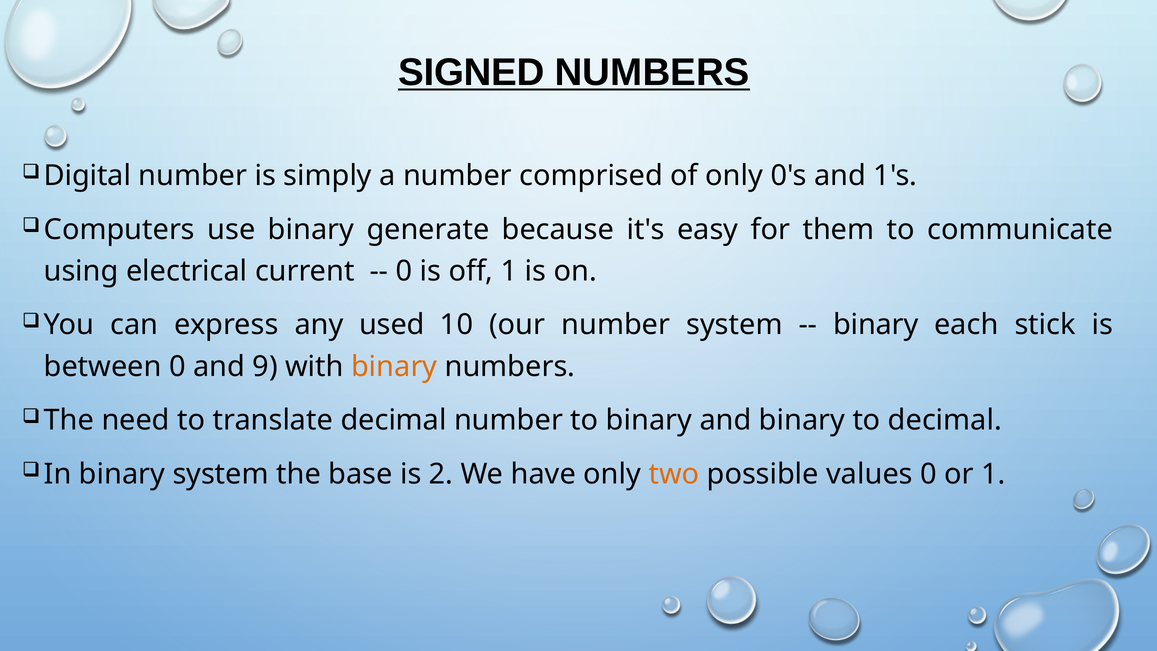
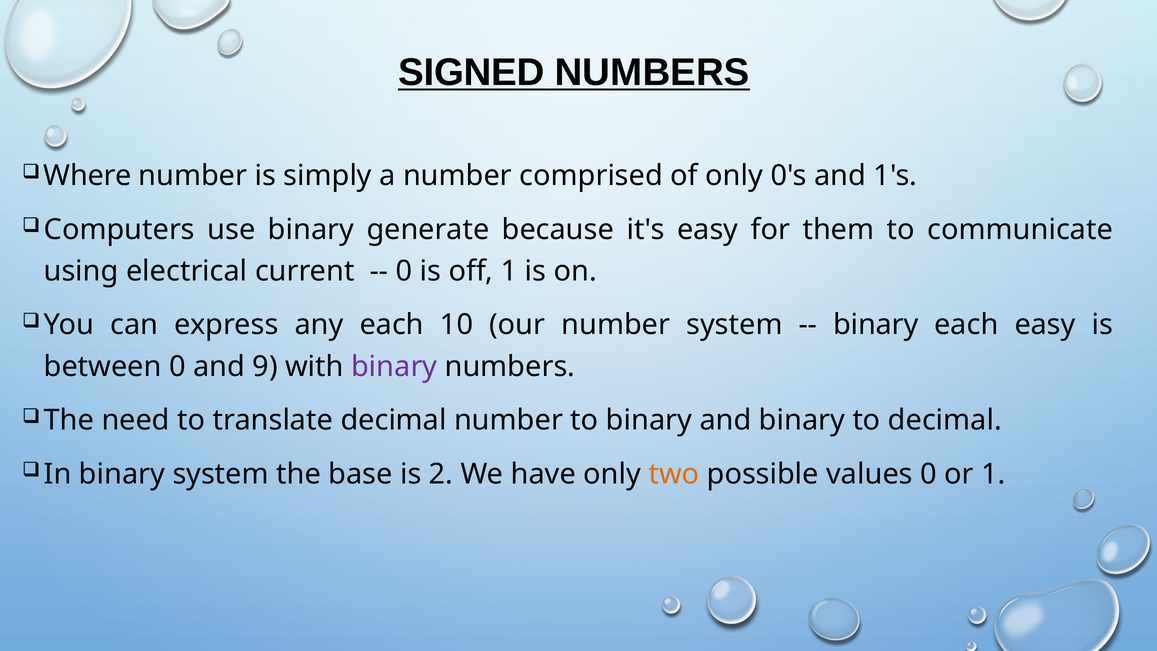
Digital: Digital -> Where (88, 176)
any used: used -> each (392, 325)
each stick: stick -> easy (1045, 325)
binary colour: orange -> purple (394, 366)
